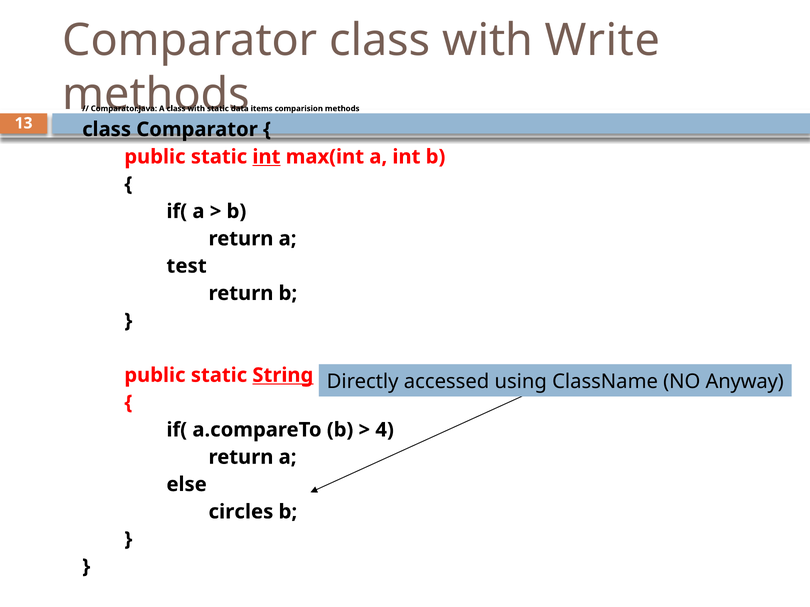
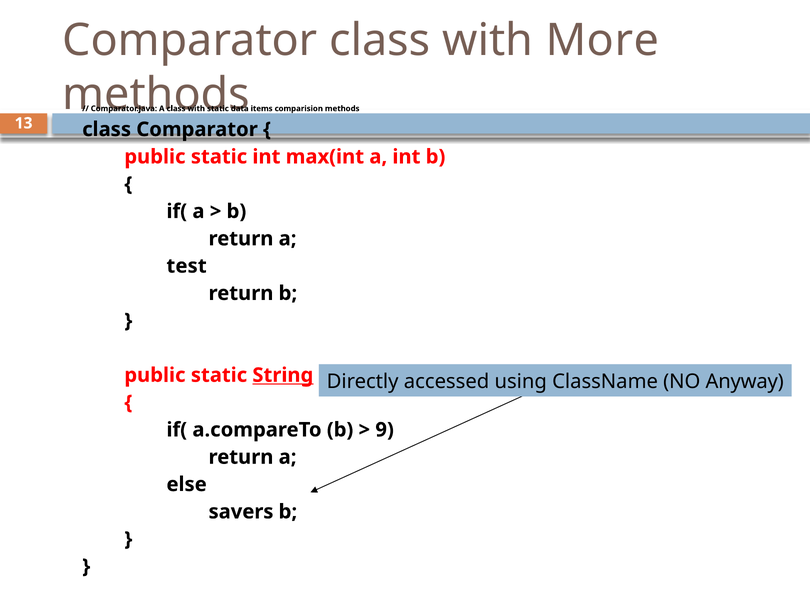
Write: Write -> More (602, 40)
int underline: present -> none (266, 157)
4: 4 -> 9 (385, 430)
circles: circles -> savers (241, 512)
